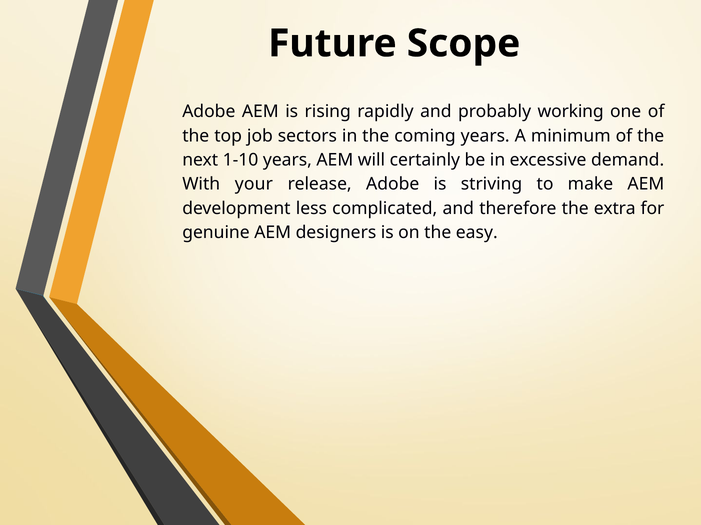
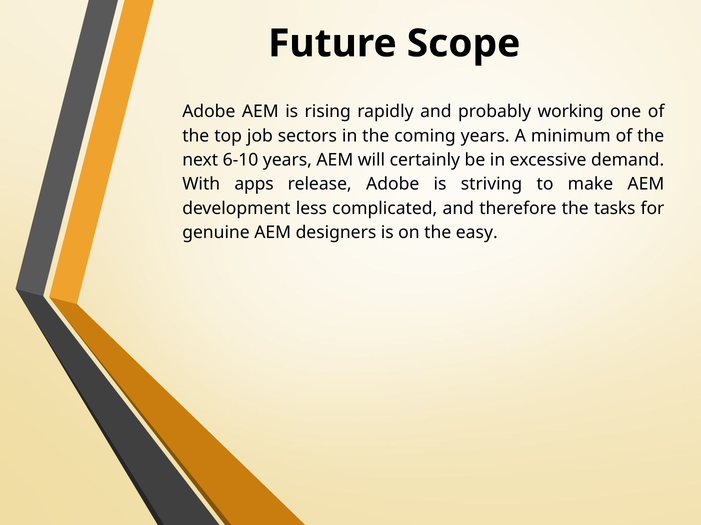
1-10: 1-10 -> 6-10 (241, 160)
your: your -> apps (254, 184)
extra: extra -> tasks (615, 209)
